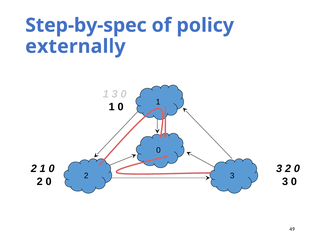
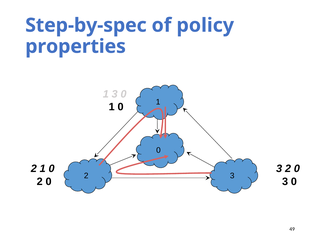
externally: externally -> properties (76, 46)
